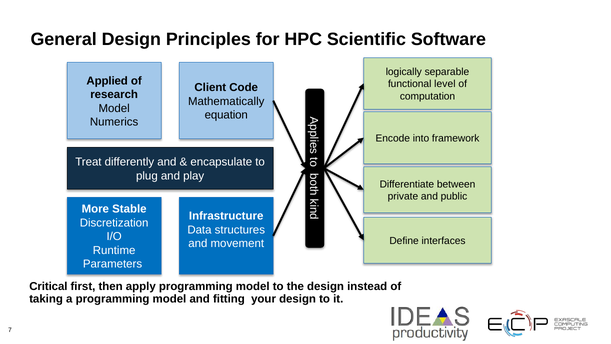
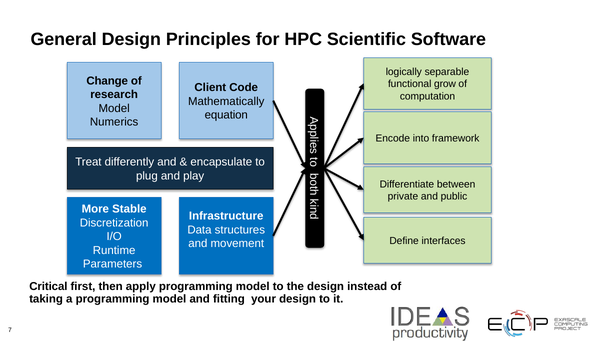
Applied: Applied -> Change (107, 81)
level: level -> grow (445, 84)
